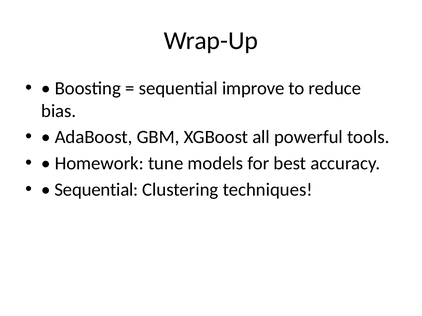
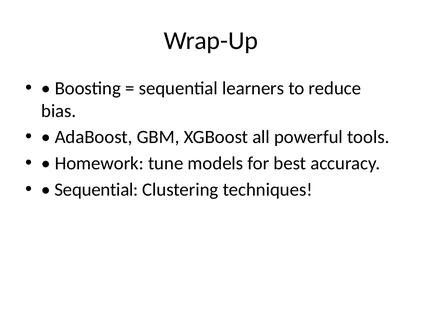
improve: improve -> learners (253, 89)
